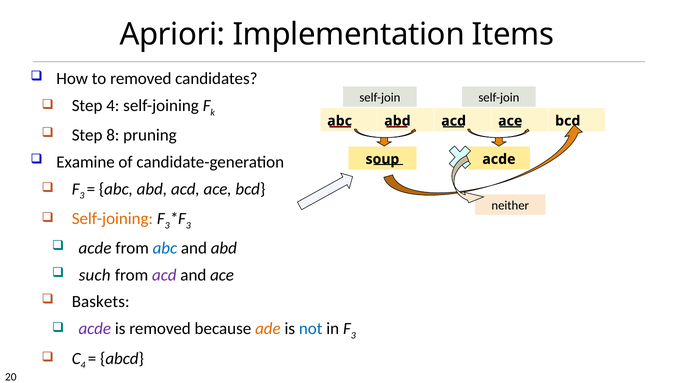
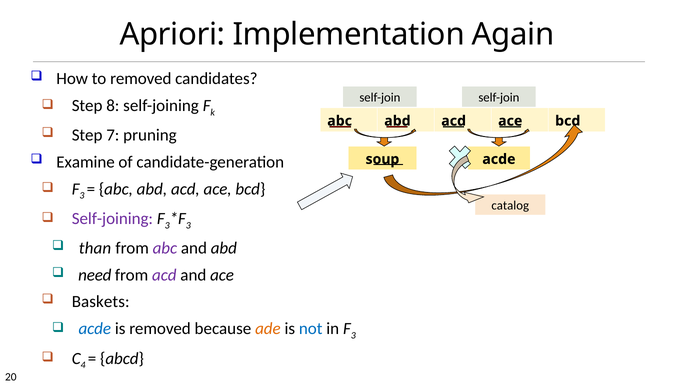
Items: Items -> Again (513, 34)
Step 4: 4 -> 8 (113, 106)
8: 8 -> 7 (113, 135)
neither: neither -> catalog (510, 205)
Self-joining colour: orange -> purple (112, 218)
acde: acde -> than (95, 248)
abc colour: blue -> purple (165, 248)
such: such -> need (95, 275)
acde colour: purple -> blue (95, 328)
